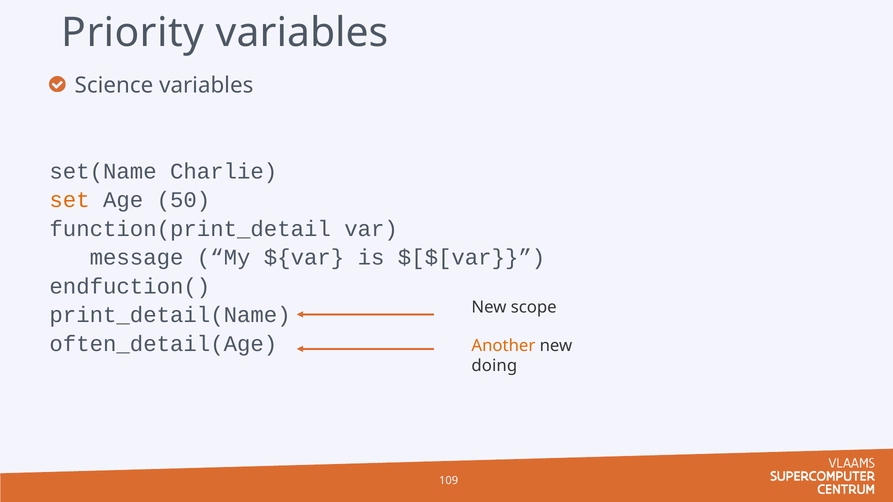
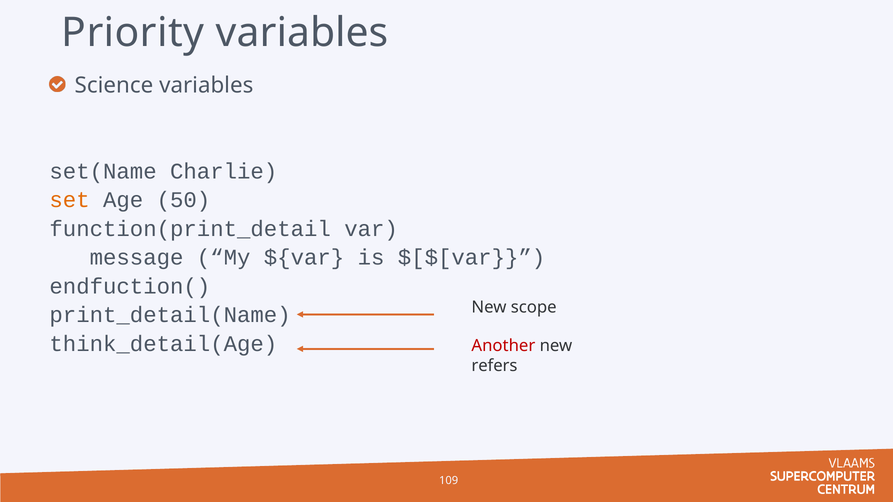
often_detail(Age: often_detail(Age -> think_detail(Age (163, 344)
Another colour: orange -> red (503, 346)
doing: doing -> refers (494, 366)
